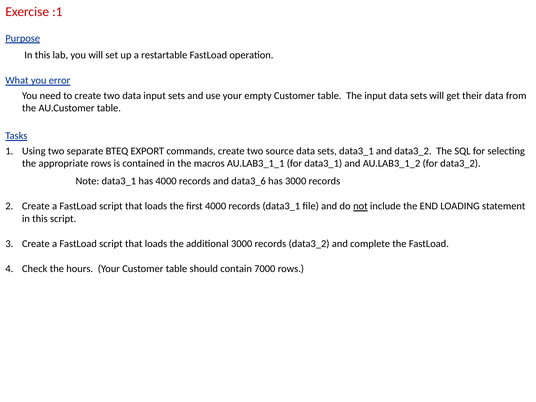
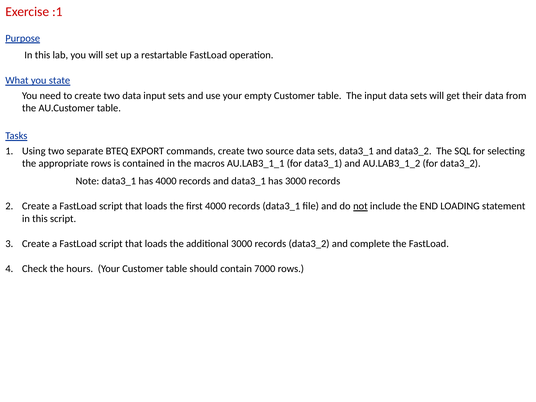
error: error -> state (60, 81)
and data3_6: data3_6 -> data3_1 (249, 181)
